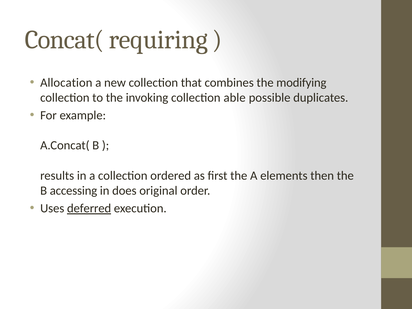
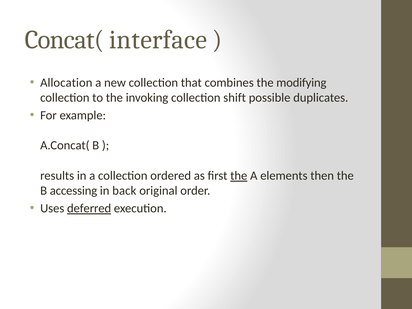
requiring: requiring -> interface (158, 40)
able: able -> shift (235, 98)
the underline: none -> present (239, 176)
does: does -> back (124, 191)
